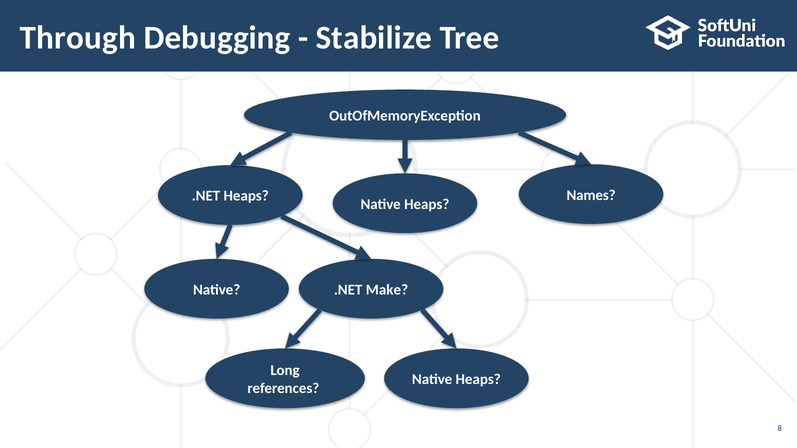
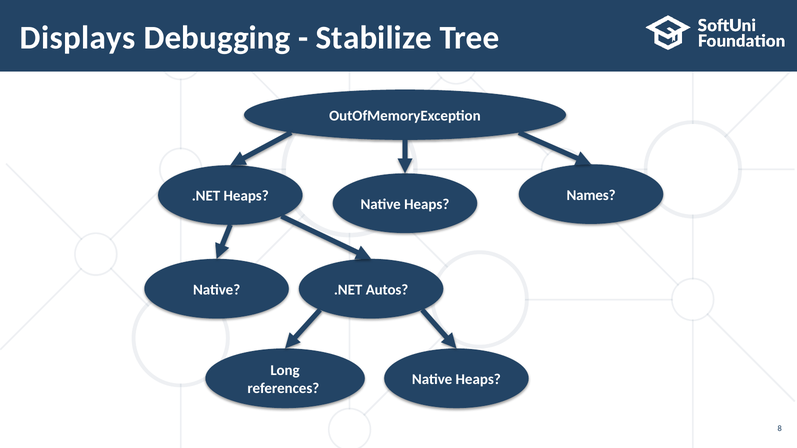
Through: Through -> Displays (78, 38)
Make: Make -> Autos (387, 290)
